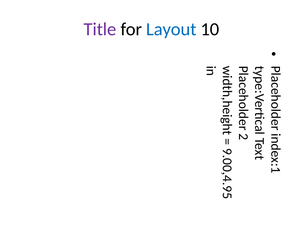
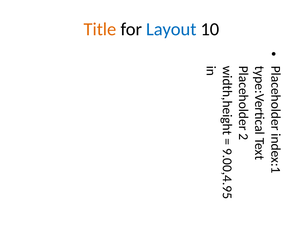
Title colour: purple -> orange (100, 29)
